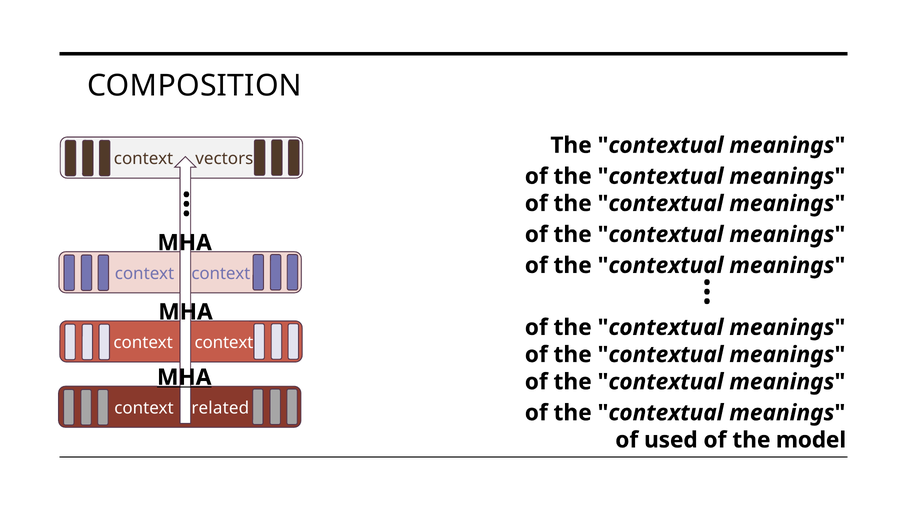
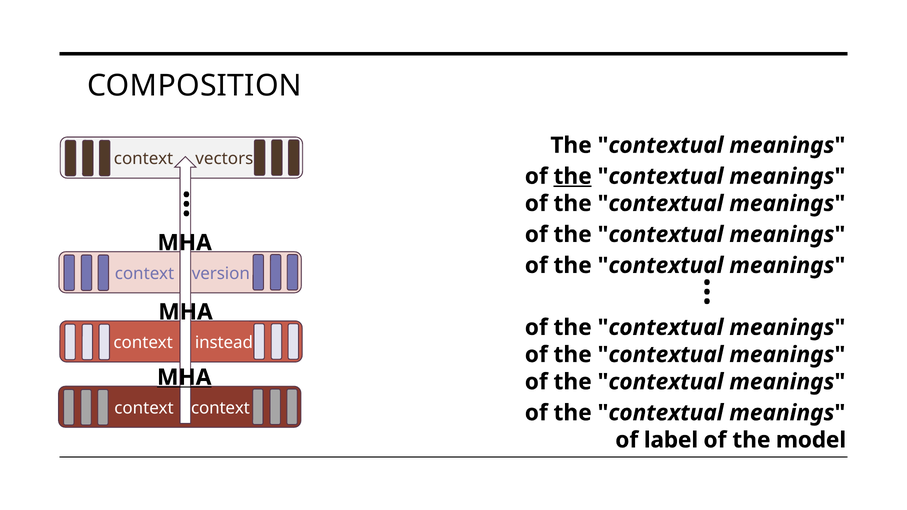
the underline: none -> present (573, 176)
context: context -> version (221, 274)
context: context -> instead (224, 343)
related: related -> context (220, 408)
used: used -> label (671, 440)
